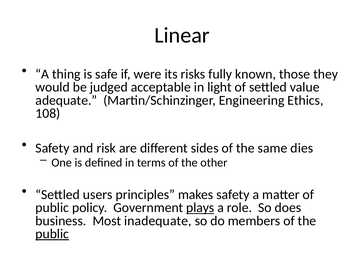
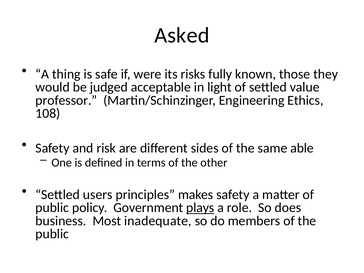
Linear: Linear -> Asked (182, 35)
adequate: adequate -> professor (66, 100)
dies: dies -> able (302, 148)
public underline: present -> none (52, 234)
